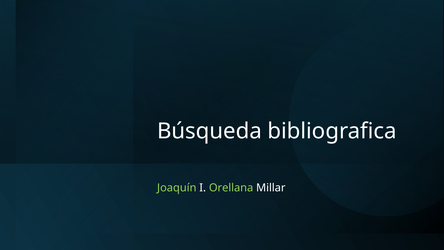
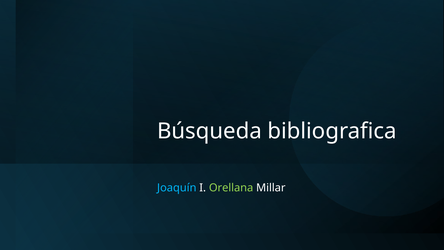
Joaquín colour: light green -> light blue (177, 188)
